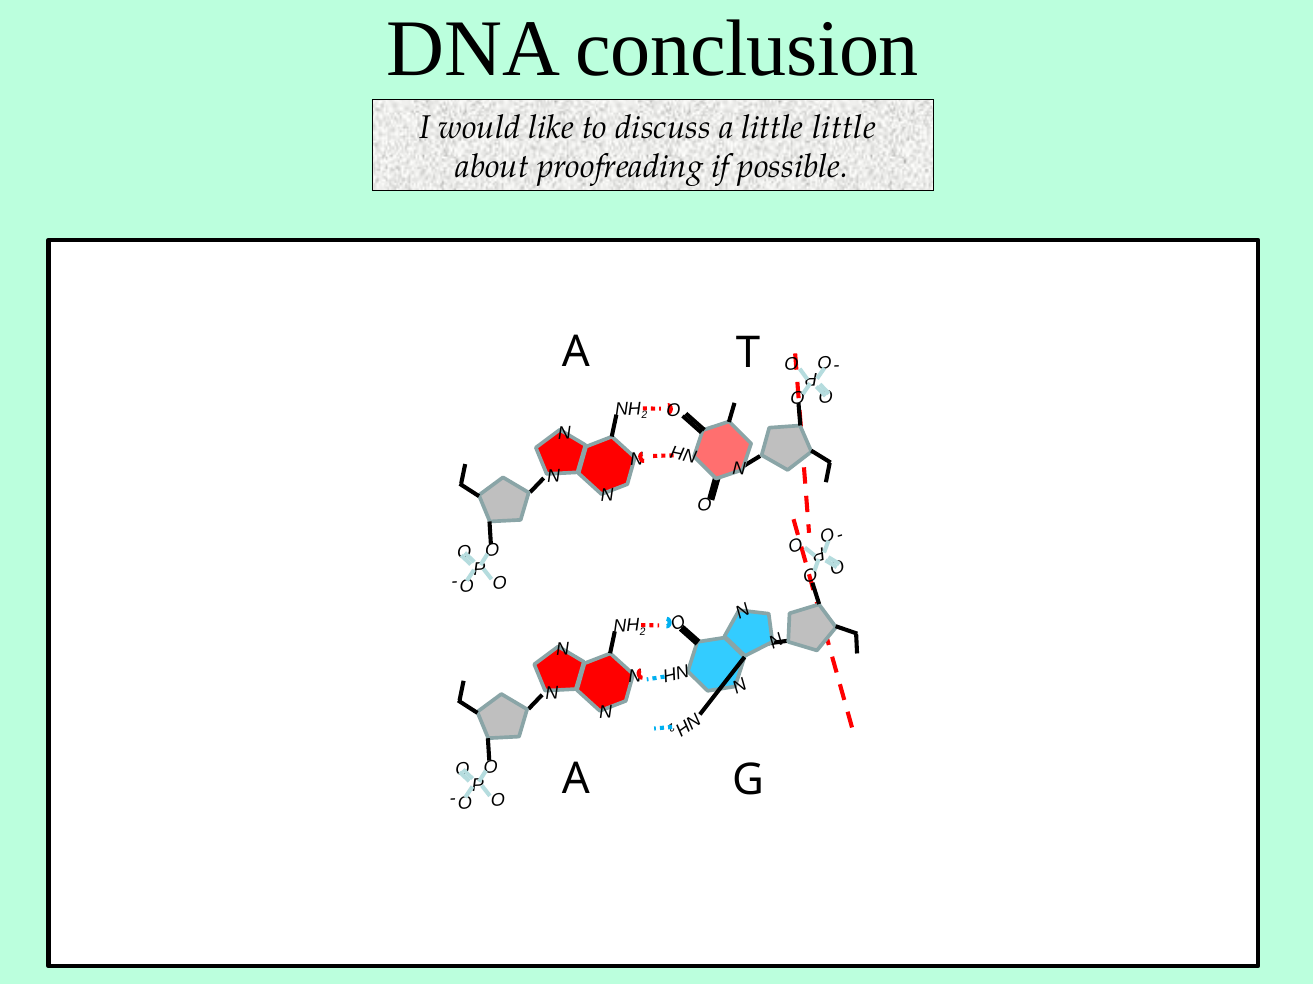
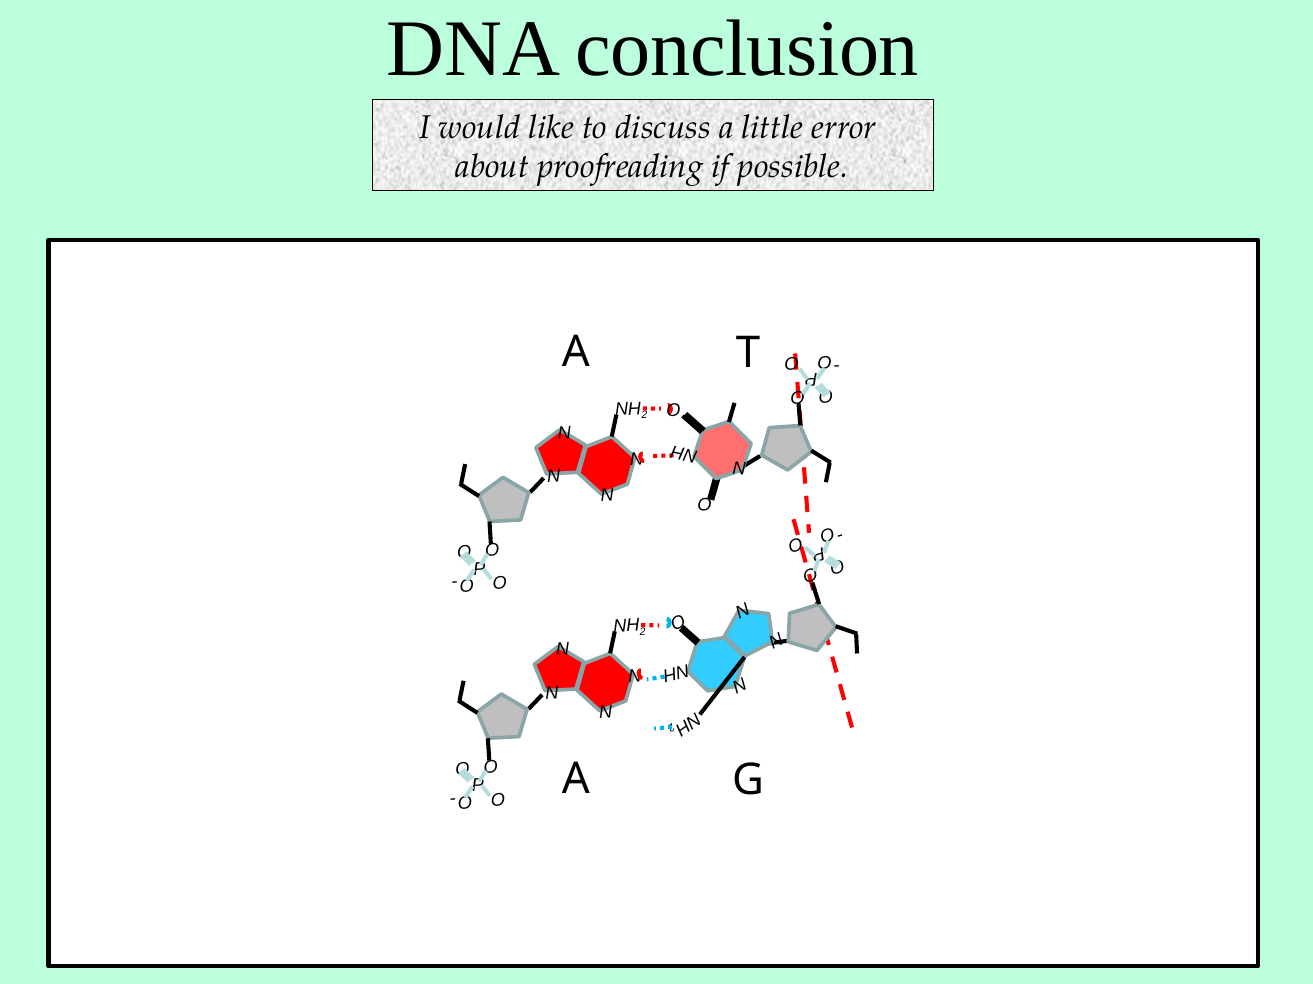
little little: little -> error (844, 128)
